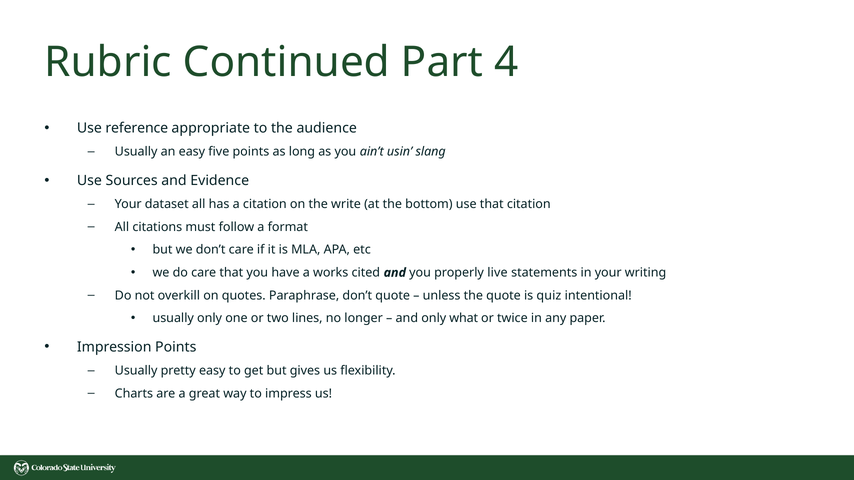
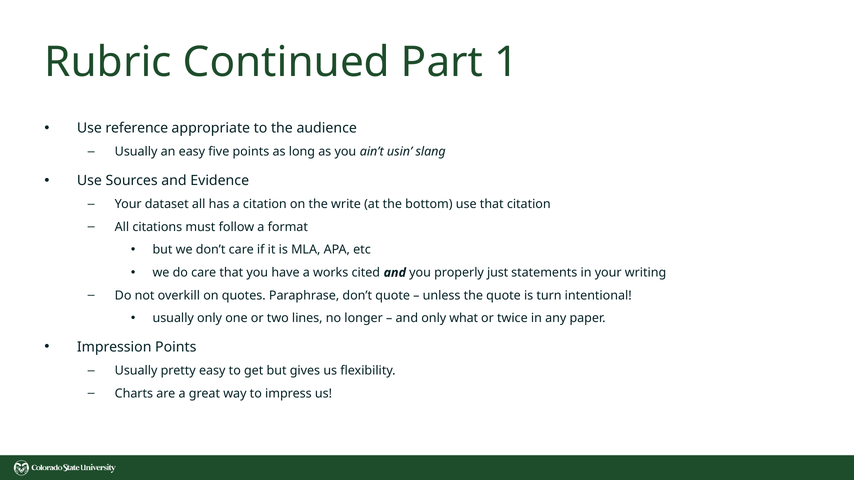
4: 4 -> 1 (506, 62)
live: live -> just (498, 273)
quiz: quiz -> turn (549, 296)
